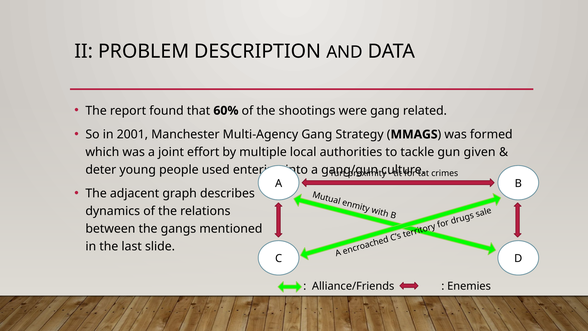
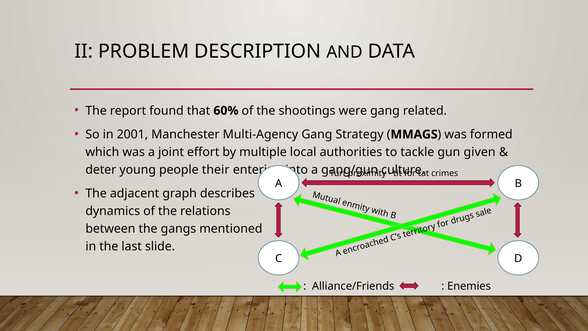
used: used -> their (216, 170)
